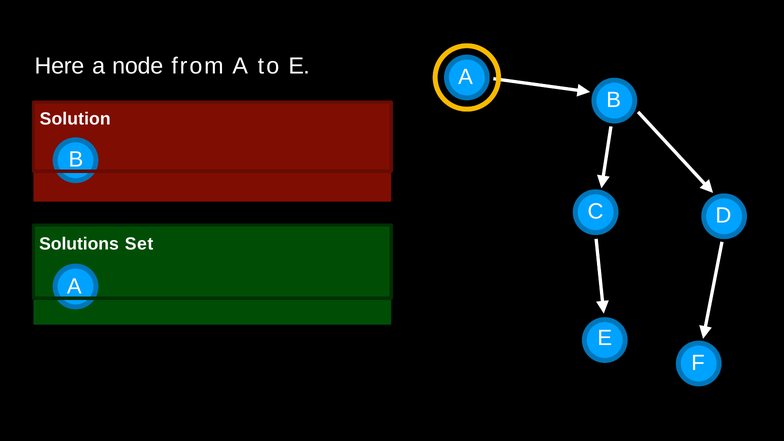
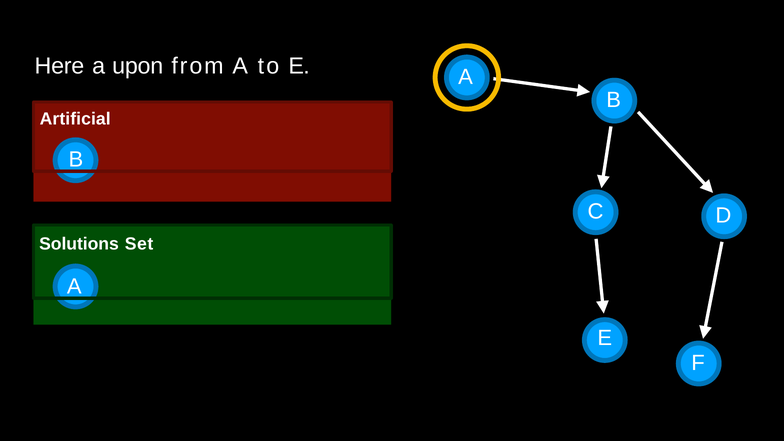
node: node -> upon (138, 66)
Solution: Solution -> Artificial (75, 119)
